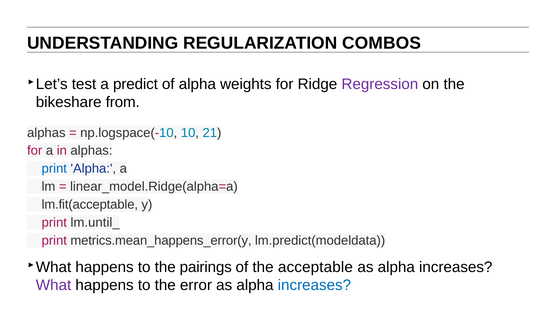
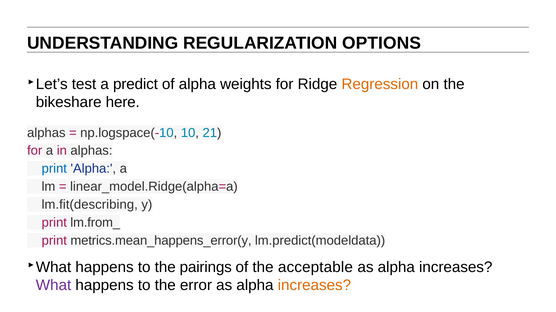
COMBOS: COMBOS -> OPTIONS (382, 43)
Regression colour: purple -> orange (380, 84)
from: from -> here (123, 102)
lm.fit(acceptable: lm.fit(acceptable -> lm.fit(describing (90, 205)
lm.until_: lm.until_ -> lm.from_ (95, 223)
increases colour: blue -> orange (314, 285)
